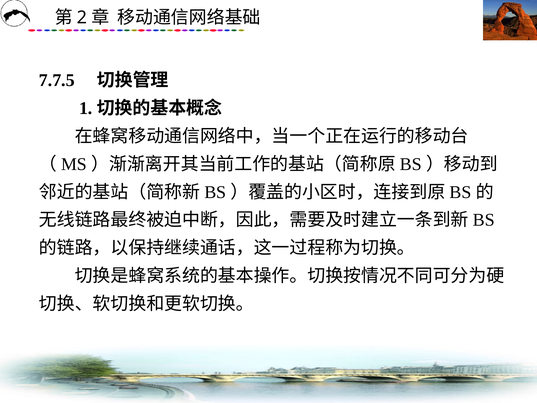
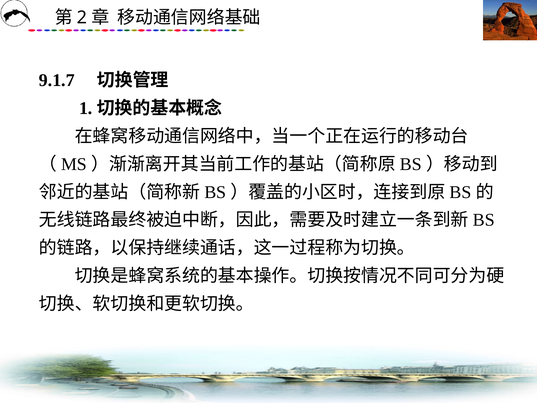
7.7.5: 7.7.5 -> 9.1.7 (57, 80)
